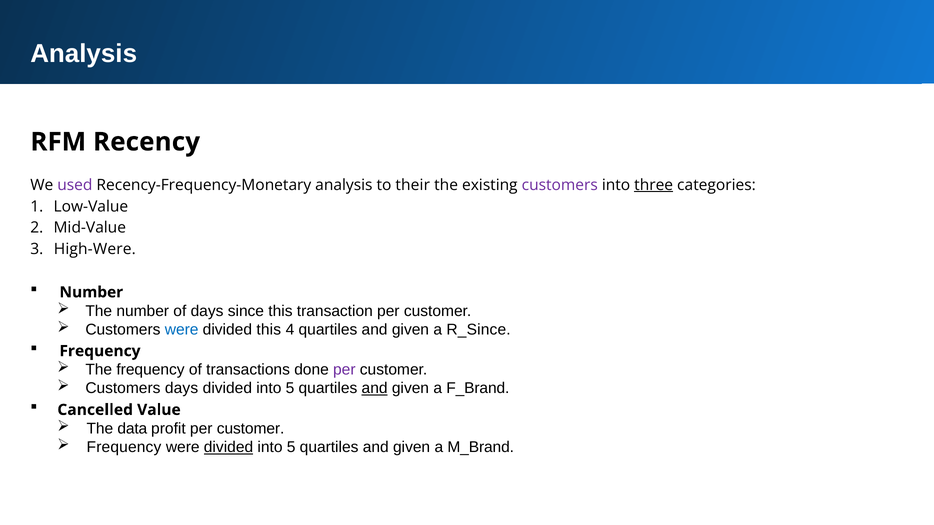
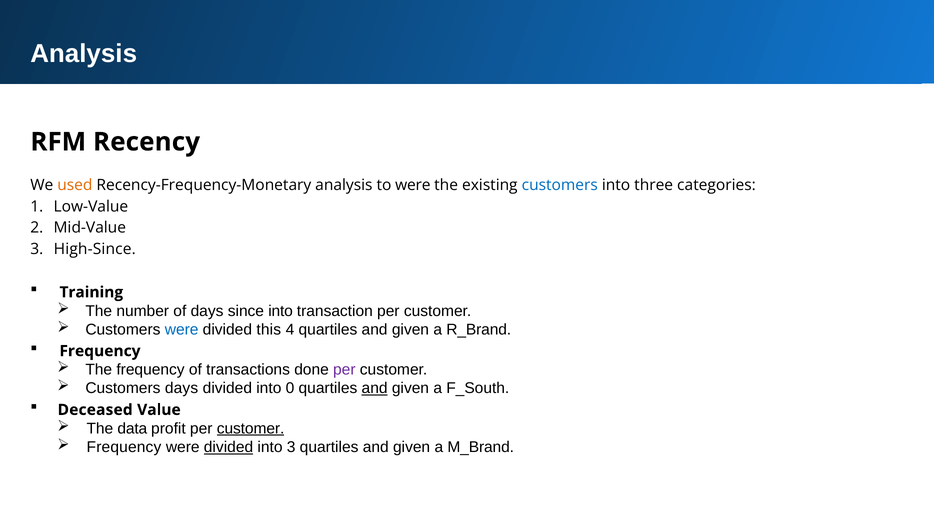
used colour: purple -> orange (75, 185)
to their: their -> were (413, 185)
customers colour: purple -> blue (560, 185)
three underline: present -> none (654, 185)
High-Were: High-Were -> High-Since (95, 250)
Number: Number -> Training (91, 292)
since this: this -> into (281, 311)
R_Since: R_Since -> R_Brand (479, 330)
5: 5 -> 0 (290, 389)
F_Brand: F_Brand -> F_South (478, 389)
Cancelled: Cancelled -> Deceased (95, 410)
customer underline: none -> present (251, 429)
5: 5 -> 3 (291, 447)
